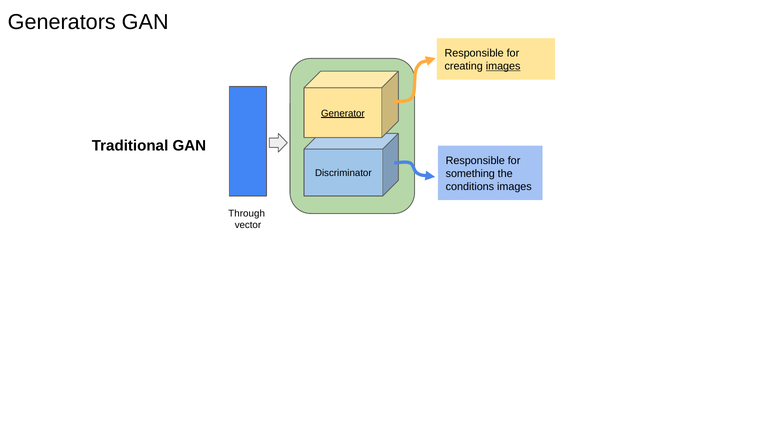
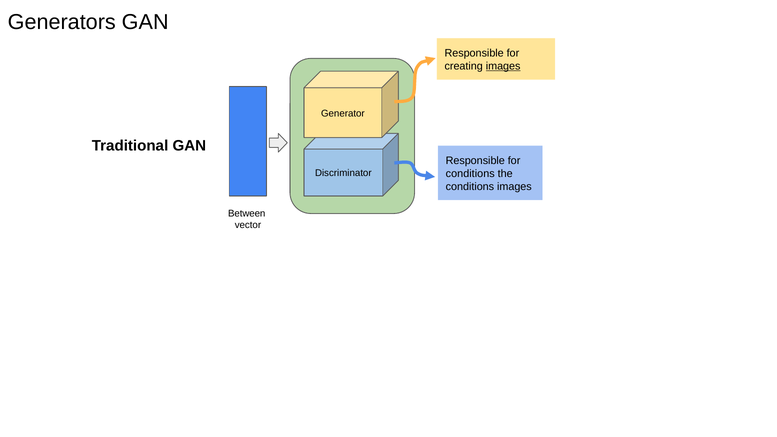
Generator underline: present -> none (343, 113)
something: something -> conditions (470, 174)
Through: Through -> Between (247, 213)
